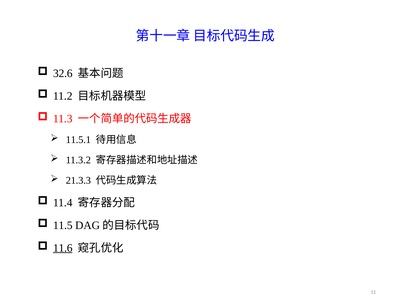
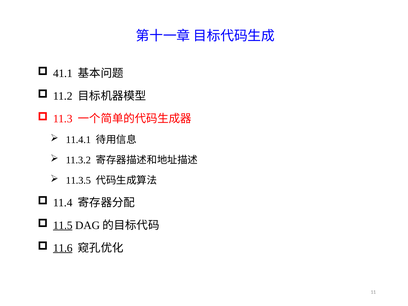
32.6: 32.6 -> 41.1 (63, 73)
11.5.1: 11.5.1 -> 11.4.1 (78, 140)
21.3.3: 21.3.3 -> 11.3.5 (78, 181)
11.5 underline: none -> present (63, 225)
